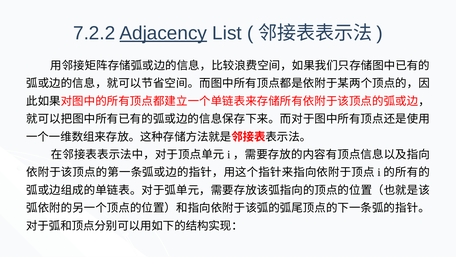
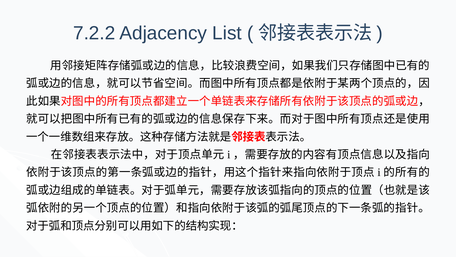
Adjacency underline: present -> none (163, 33)
